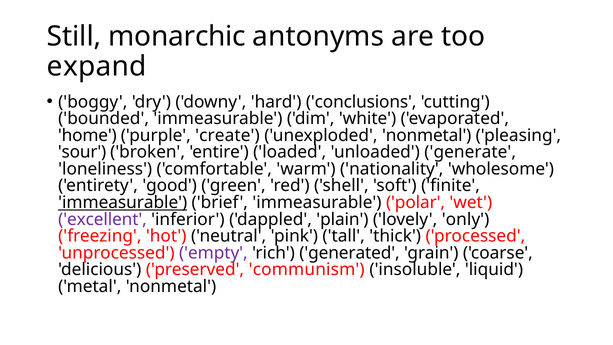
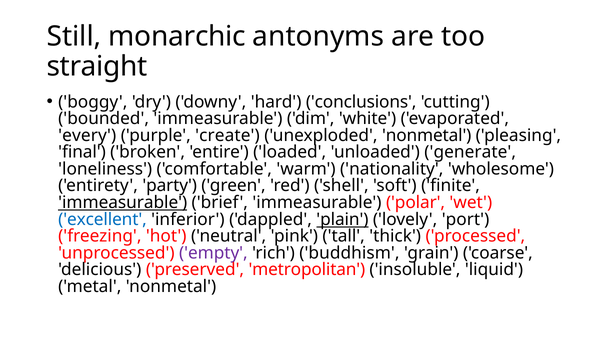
expand: expand -> straight (97, 67)
home: home -> every (87, 135)
sour: sour -> final (82, 152)
good: good -> party (170, 186)
excellent colour: purple -> blue (103, 219)
plain underline: none -> present (342, 219)
only: only -> port (466, 219)
generated: generated -> buddhism (349, 253)
communism: communism -> metropolitan (307, 270)
